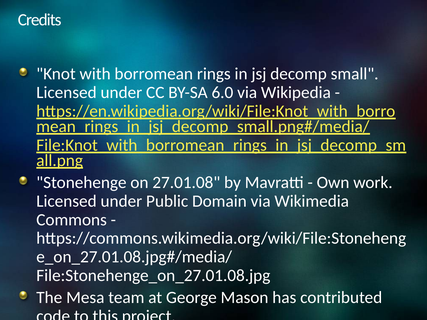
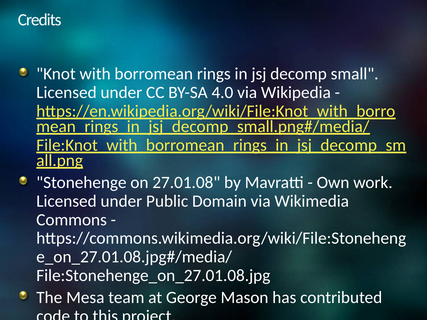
6.0: 6.0 -> 4.0 (222, 93)
